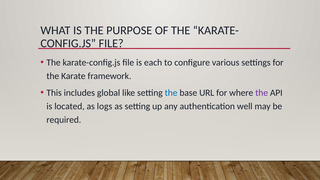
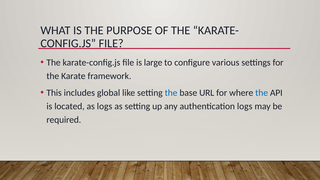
each: each -> large (153, 63)
the colour: purple -> blue (262, 93)
authentication well: well -> logs (245, 106)
